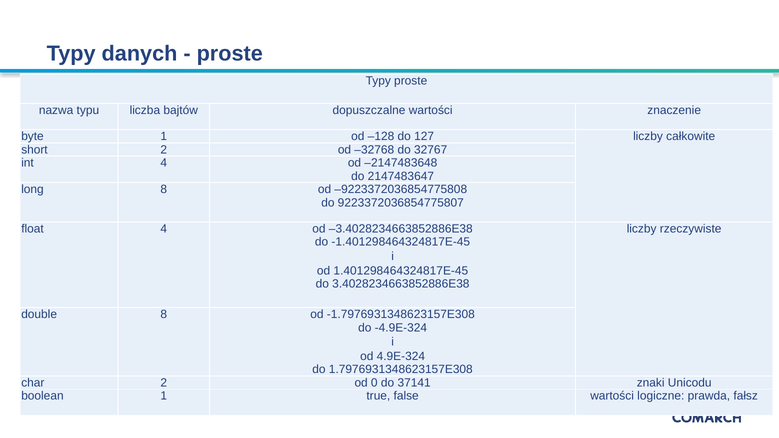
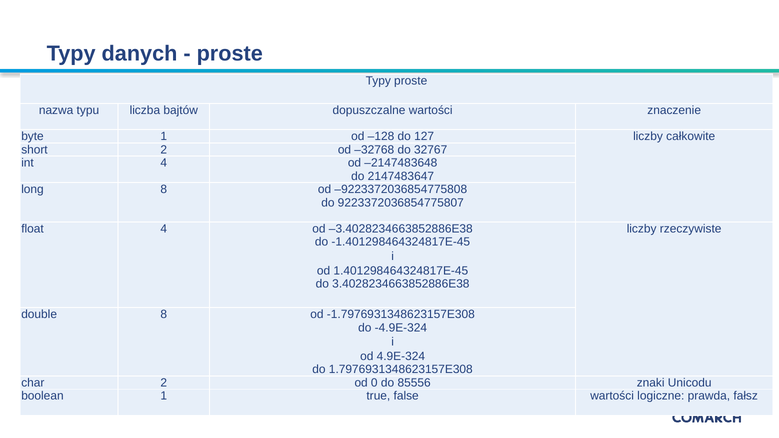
37141: 37141 -> 85556 (414, 383)
